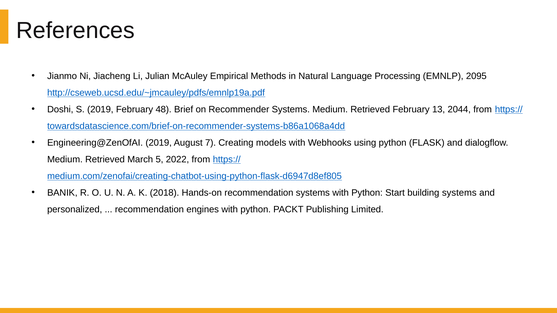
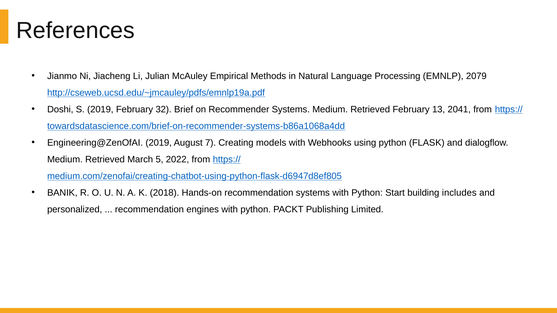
2095: 2095 -> 2079 (476, 76)
48: 48 -> 32 (164, 109)
2044: 2044 -> 2041 (459, 109)
building systems: systems -> includes (459, 193)
